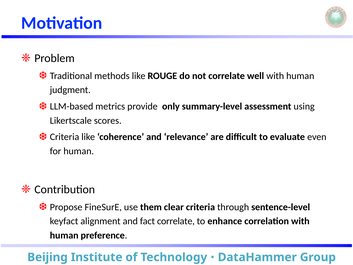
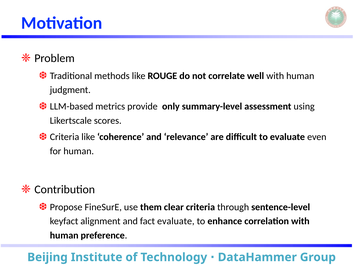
fact correlate: correlate -> evaluate (176, 221)
